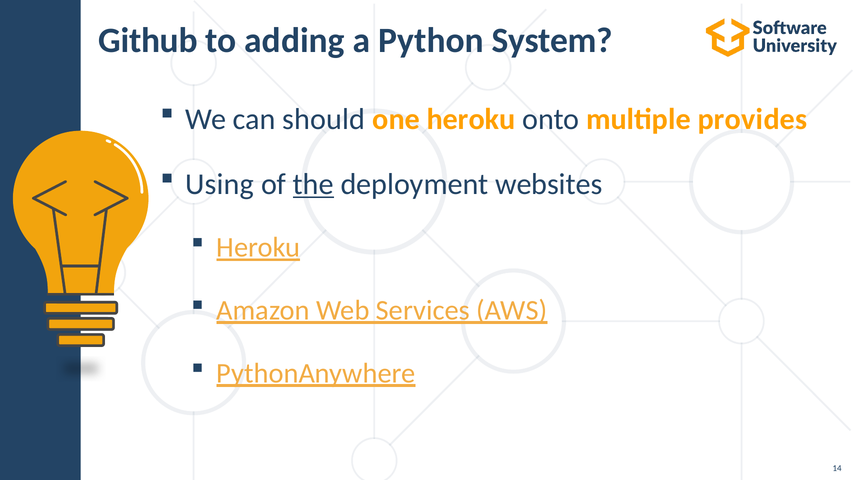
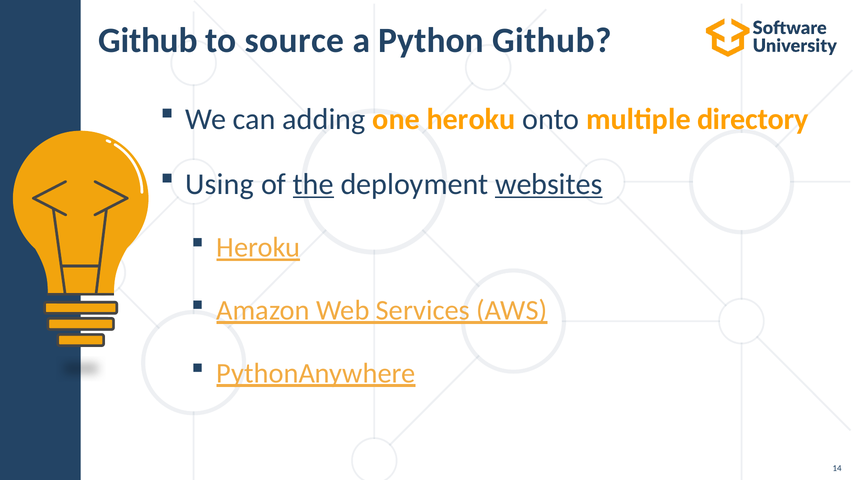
adding: adding -> source (294, 40)
Python System: System -> Github (552, 40)
should: should -> adding (324, 119)
provides: provides -> directory (753, 119)
websites underline: none -> present (549, 184)
